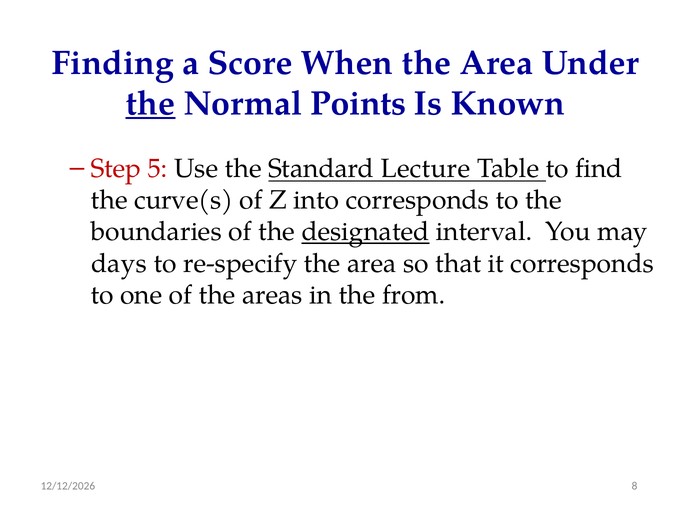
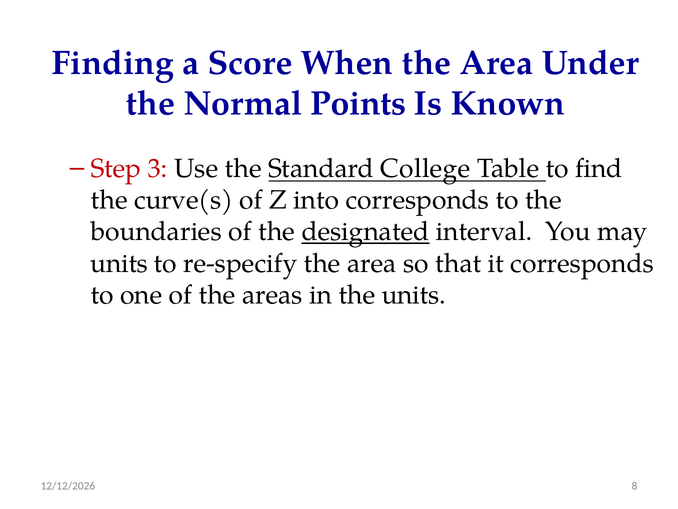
the underline: present -> none (150, 103)
5: 5 -> 3 (158, 168)
Lecture: Lecture -> College (425, 168)
days: days -> units (119, 263)
the from: from -> units (414, 295)
